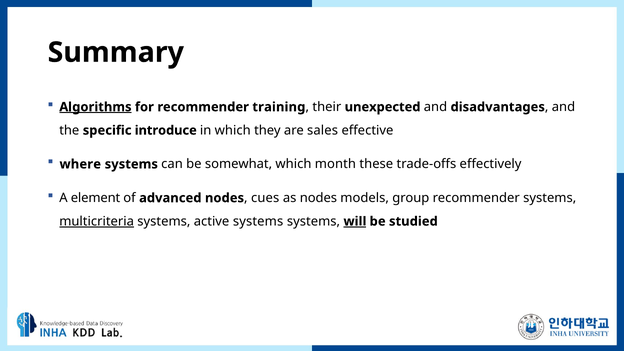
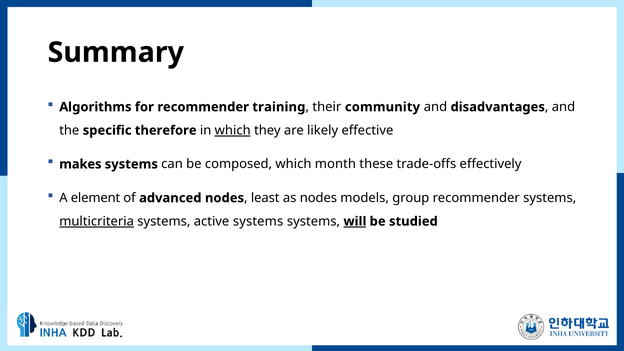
Algorithms underline: present -> none (95, 107)
unexpected: unexpected -> community (382, 107)
introduce: introduce -> therefore (166, 130)
which underline: none -> present (233, 130)
sales: sales -> likely (323, 130)
where: where -> makes (80, 164)
somewhat: somewhat -> composed (239, 164)
cues: cues -> least (265, 198)
